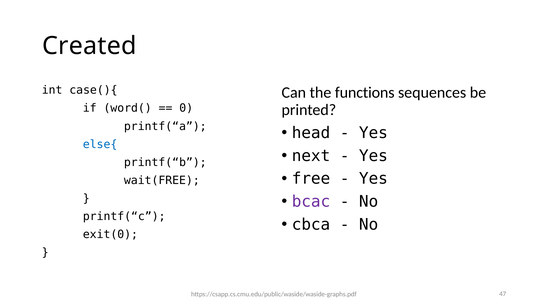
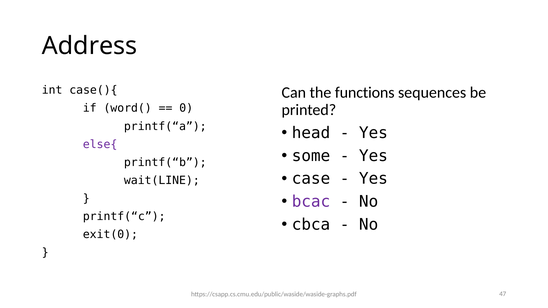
Created: Created -> Address (90, 46)
else{ colour: blue -> purple (100, 144)
next: next -> some (311, 156)
free: free -> case (311, 179)
wait(FREE: wait(FREE -> wait(LINE (162, 181)
